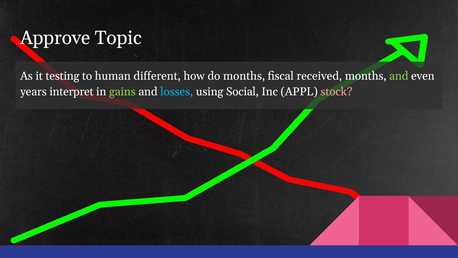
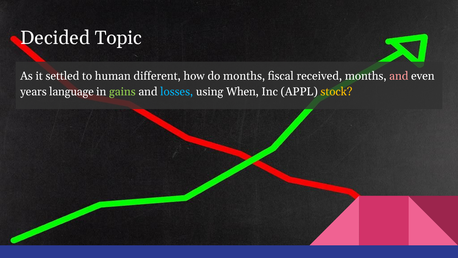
Approve: Approve -> Decided (55, 38)
testing: testing -> settled (62, 76)
and colour: light green -> pink (399, 76)
interpret: interpret -> language (72, 92)
Social: Social -> When (242, 92)
stock colour: pink -> yellow (336, 92)
